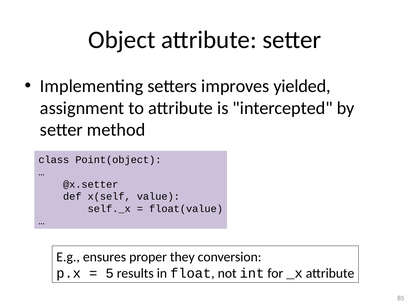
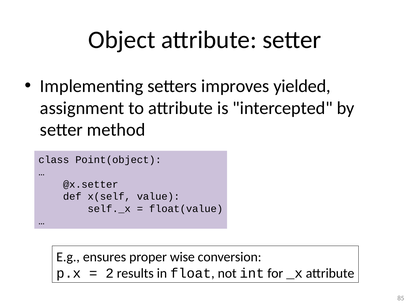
they: they -> wise (182, 256)
5: 5 -> 2 (110, 273)
